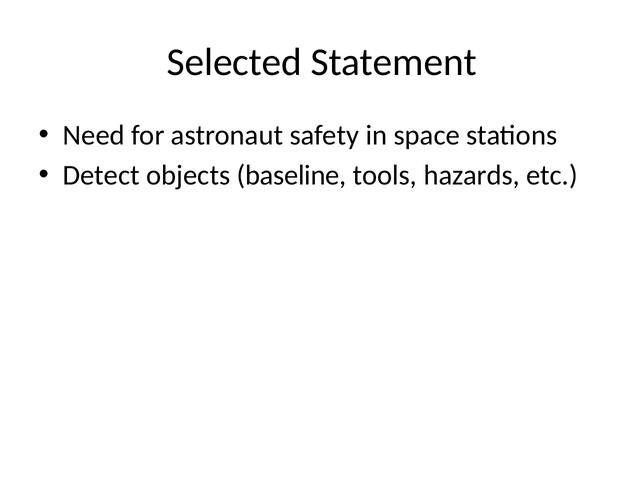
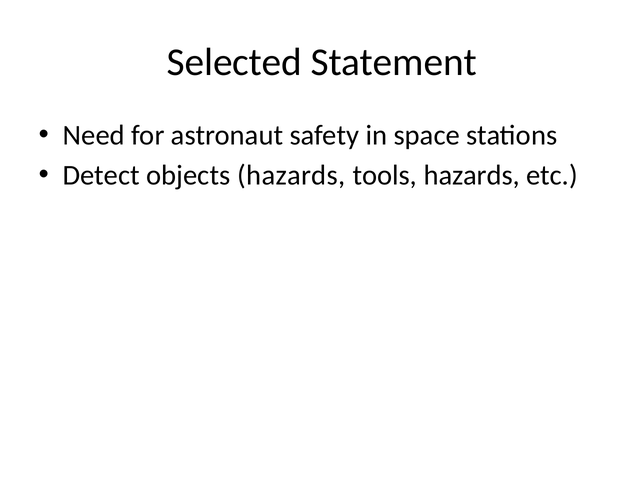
objects baseline: baseline -> hazards (291, 175)
